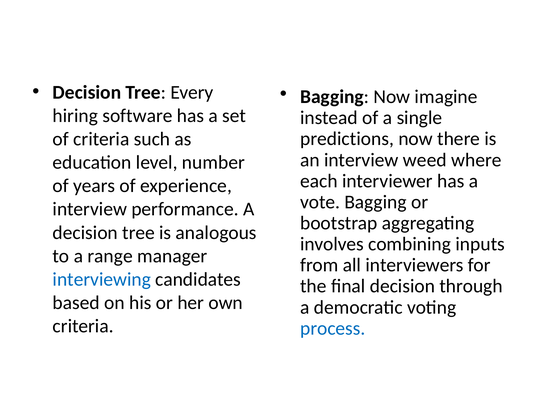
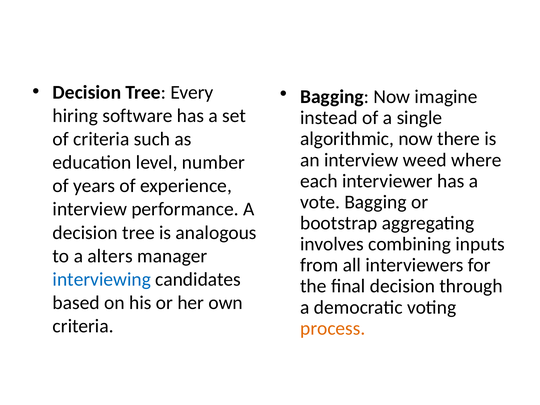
predictions: predictions -> algorithmic (347, 139)
range: range -> alters (110, 256)
process colour: blue -> orange (333, 328)
